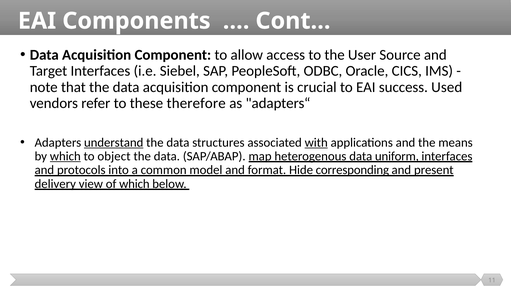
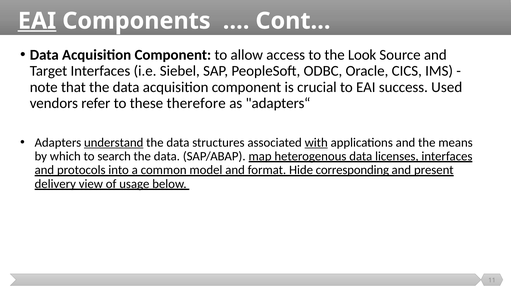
EAI underline: none -> present (37, 21)
User: User -> Look (362, 55)
which underline: present -> none (65, 156)
object: object -> search (114, 156)
uniform: uniform -> licenses (397, 156)
of which: which -> usage (134, 184)
